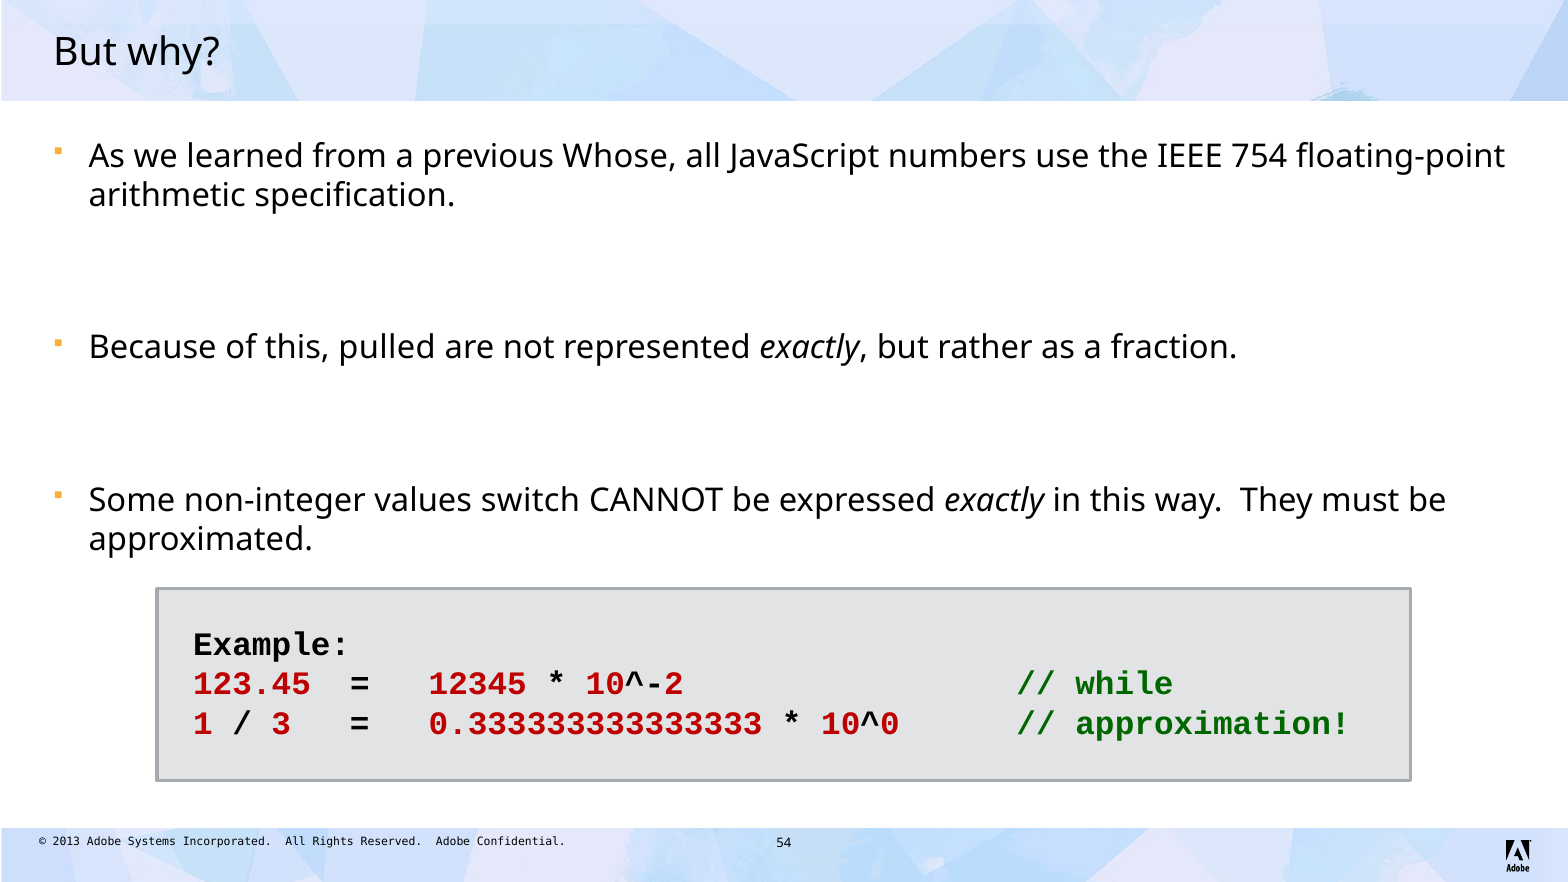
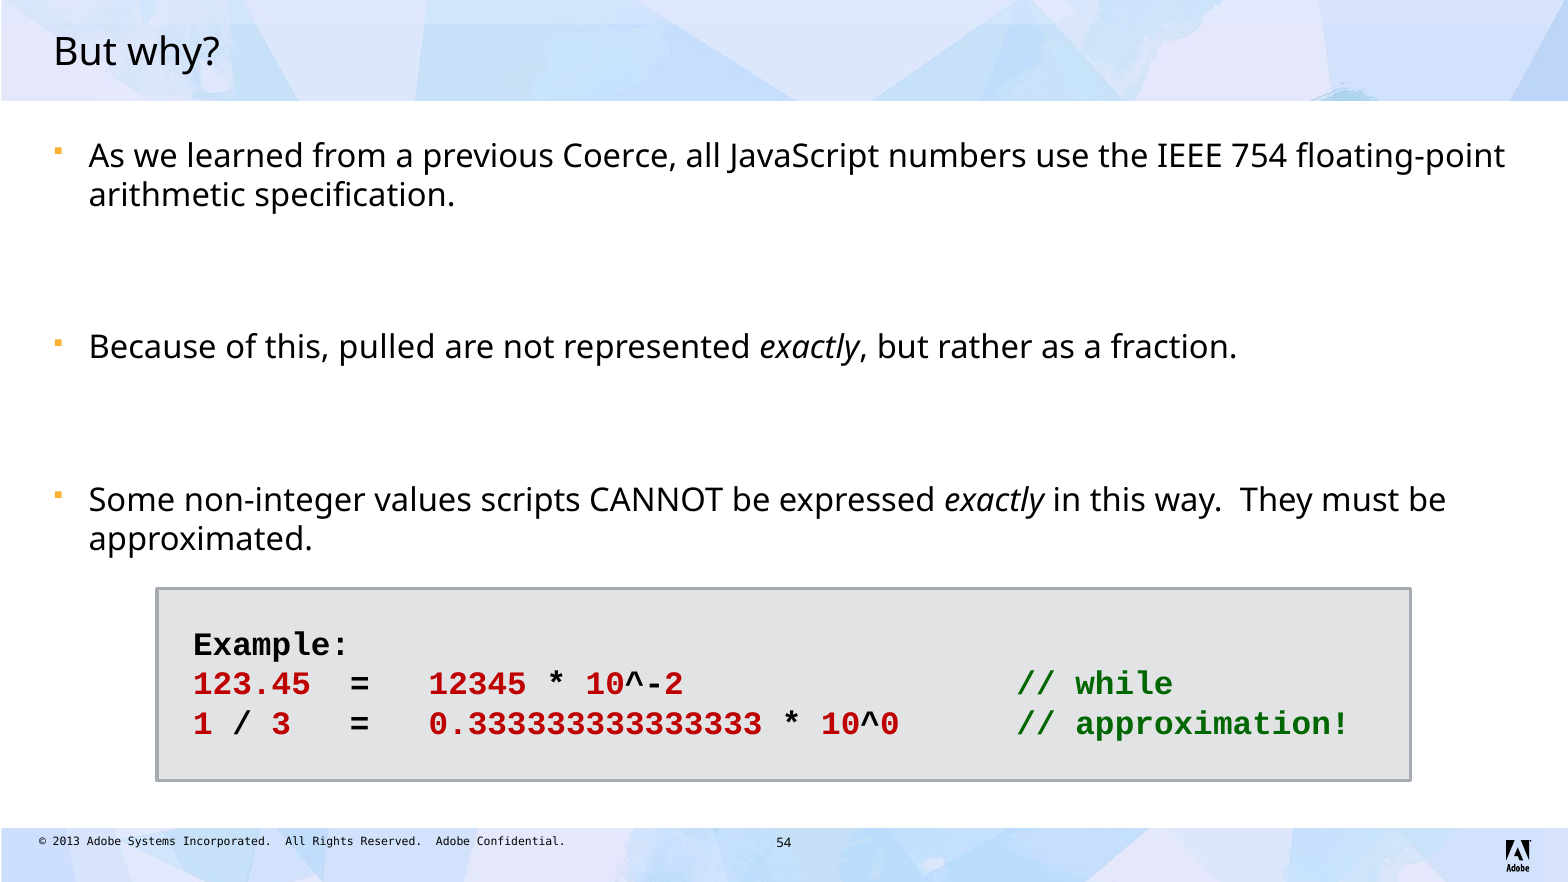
Whose: Whose -> Coerce (620, 156)
switch: switch -> scripts (531, 501)
